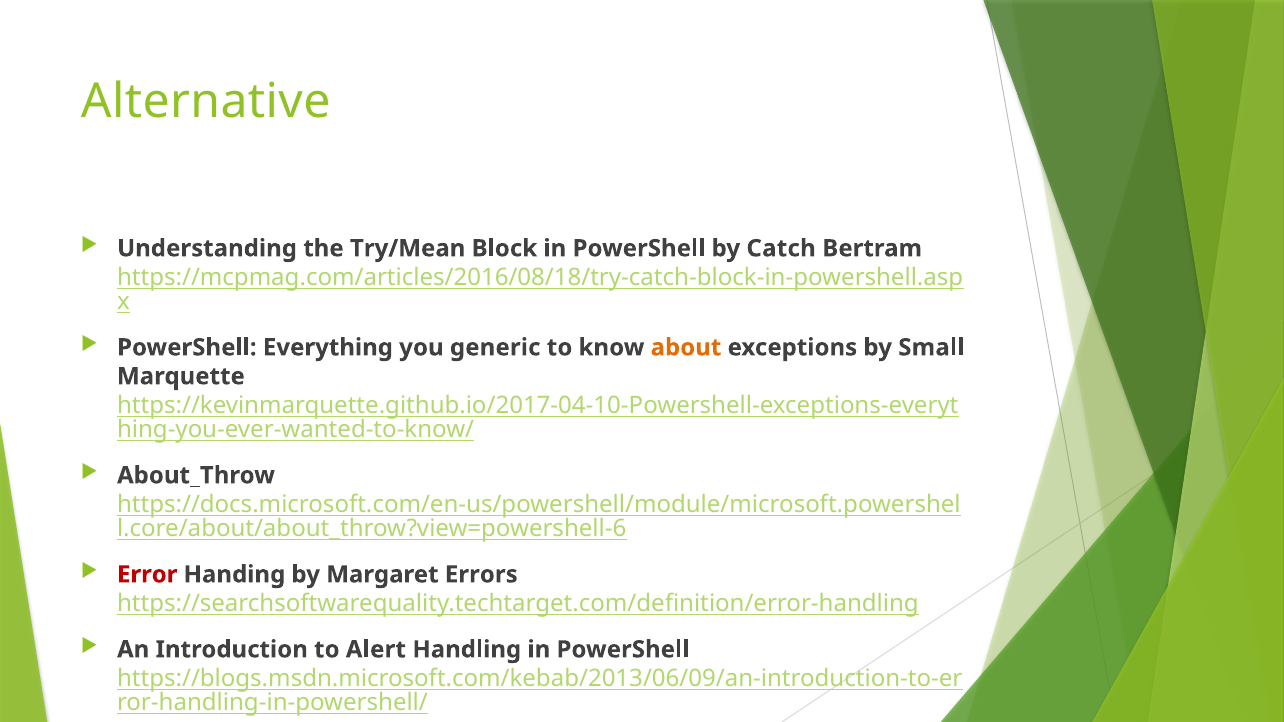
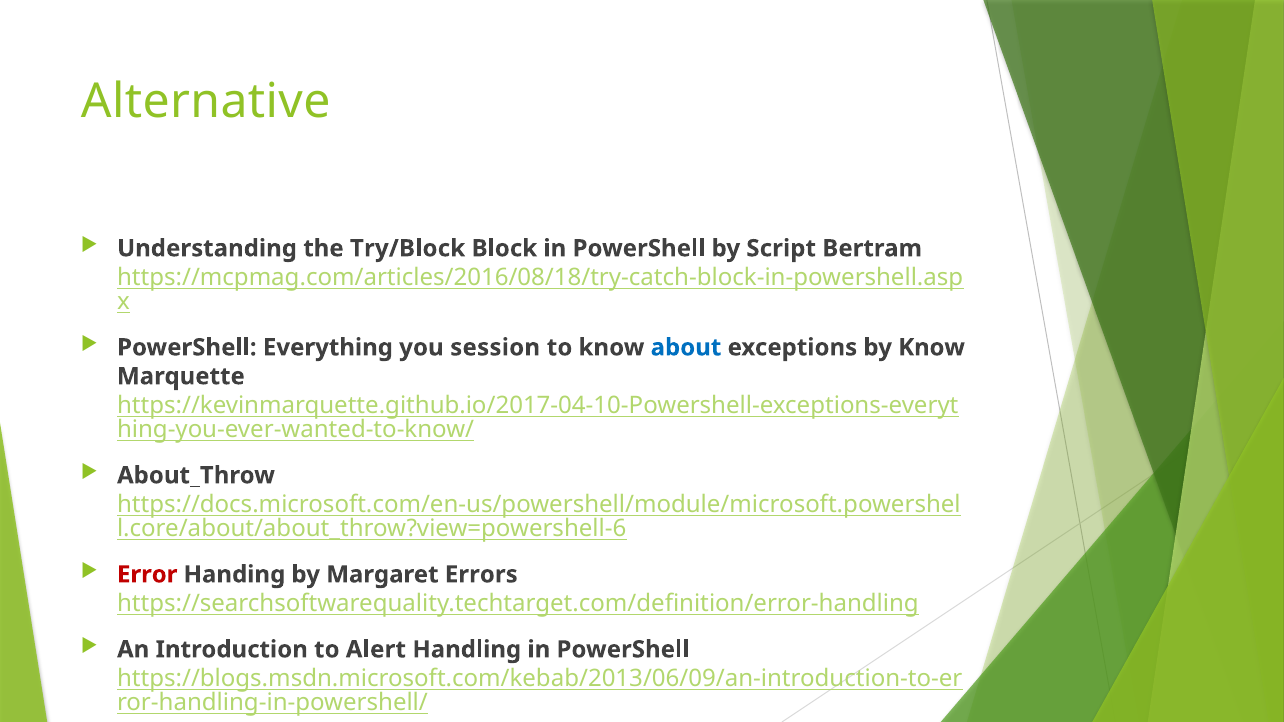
Try/Mean: Try/Mean -> Try/Block (408, 248)
Catch: Catch -> Script (781, 248)
generic: generic -> session (495, 348)
about colour: orange -> blue (686, 348)
by Small: Small -> Know (932, 348)
